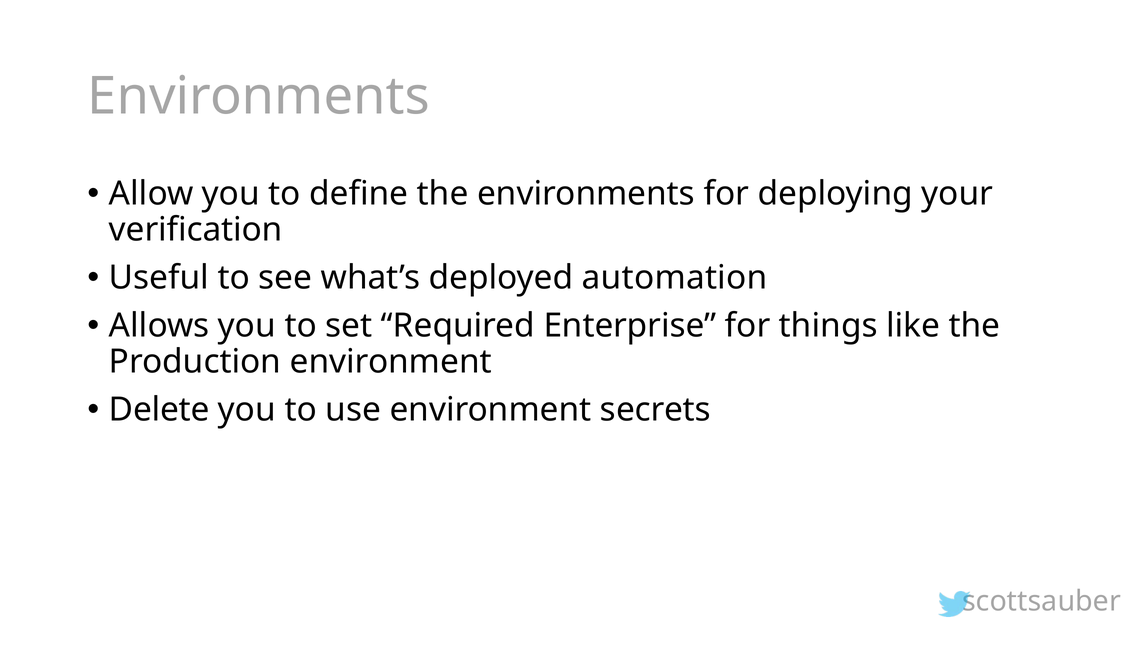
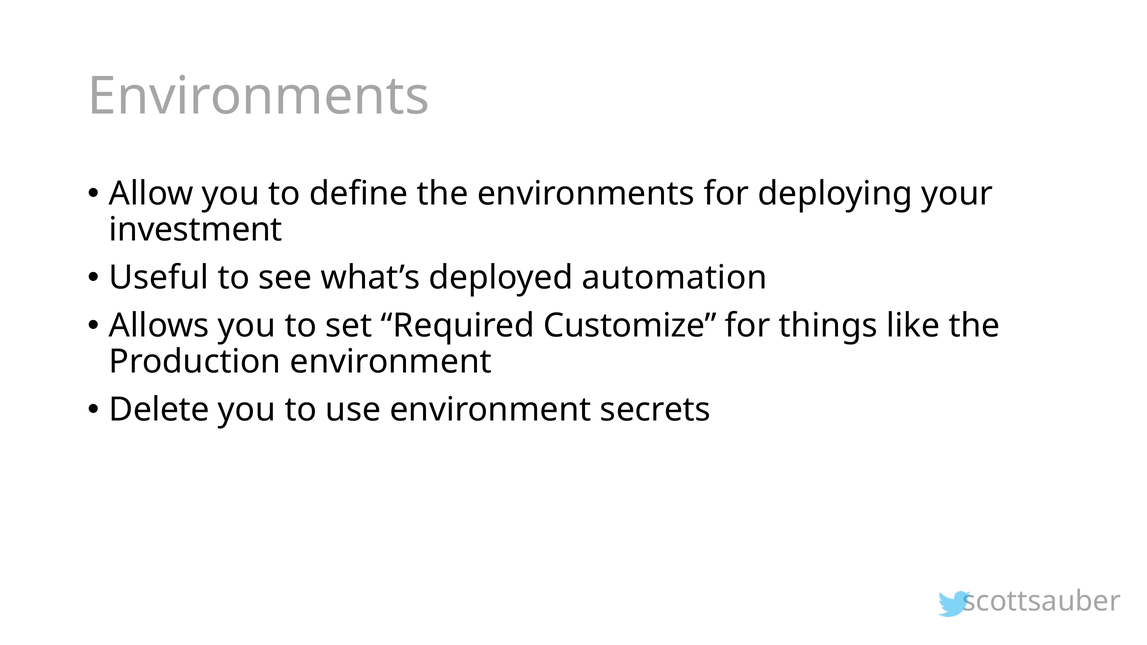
verification: verification -> investment (196, 230)
Enterprise: Enterprise -> Customize (630, 326)
